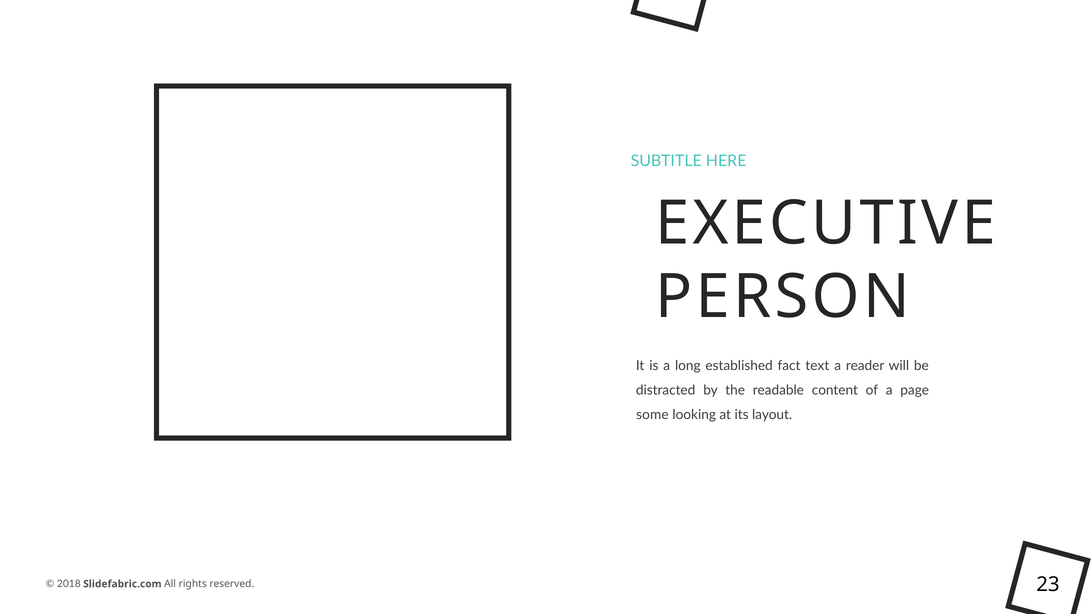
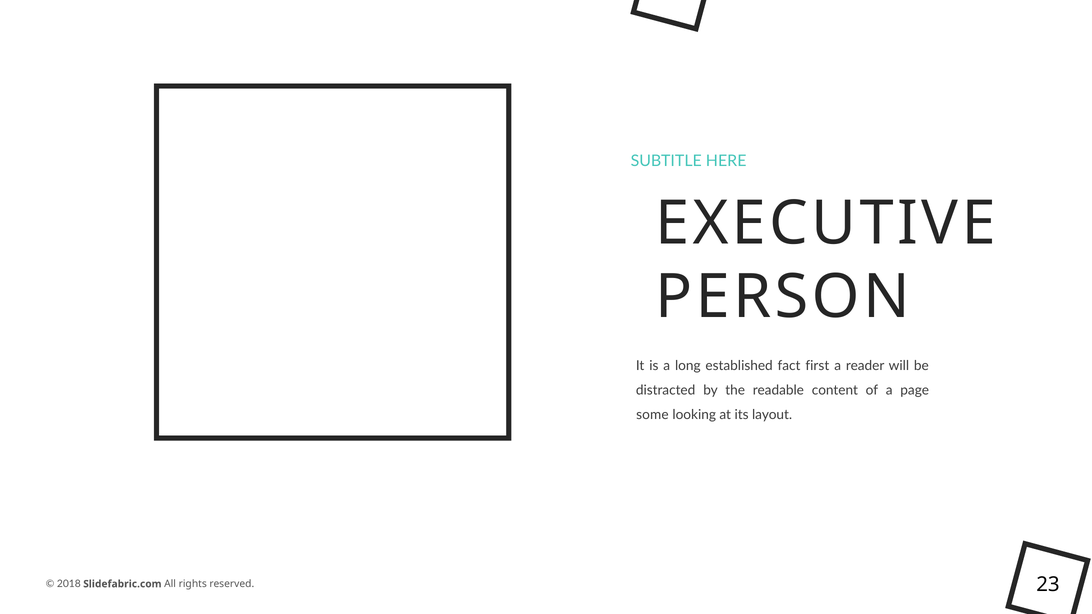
text: text -> first (817, 366)
